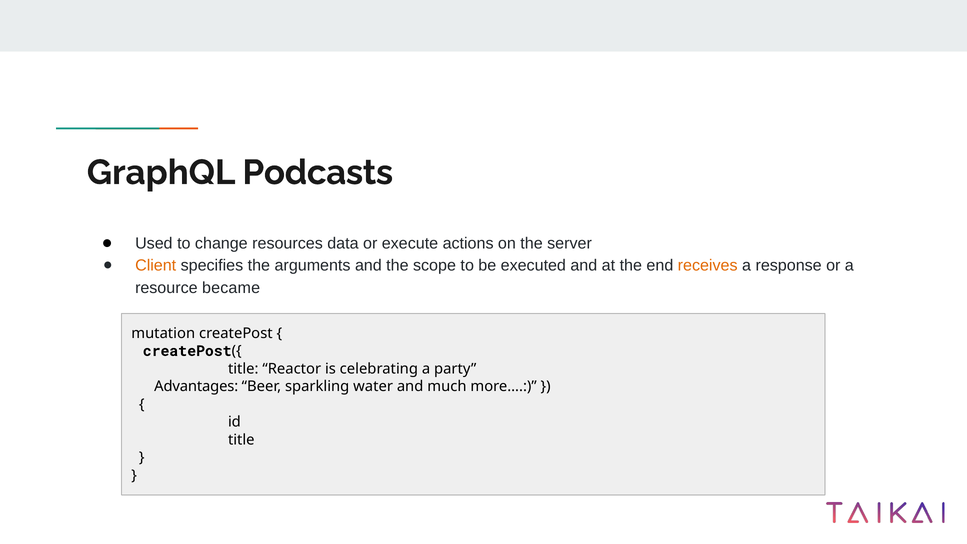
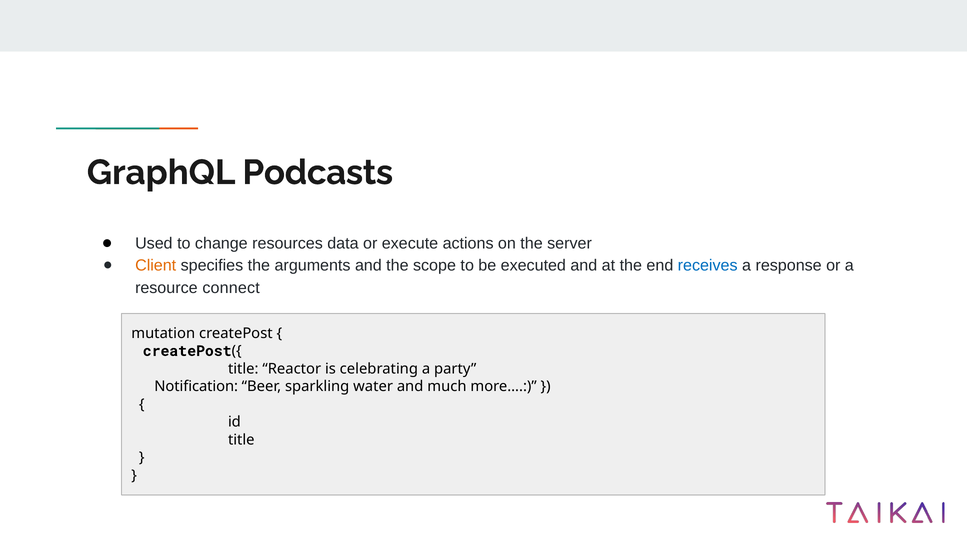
receives colour: orange -> blue (708, 265)
became: became -> connect (231, 288)
Advantages: Advantages -> Notification (196, 386)
